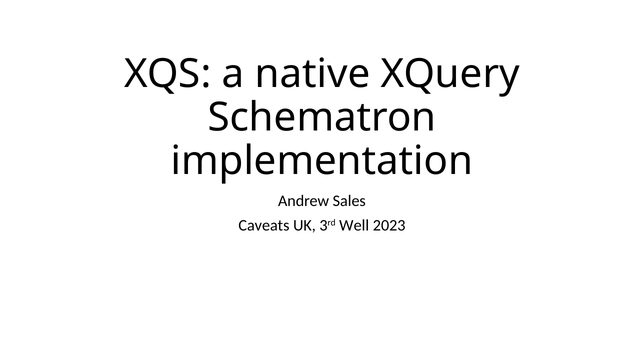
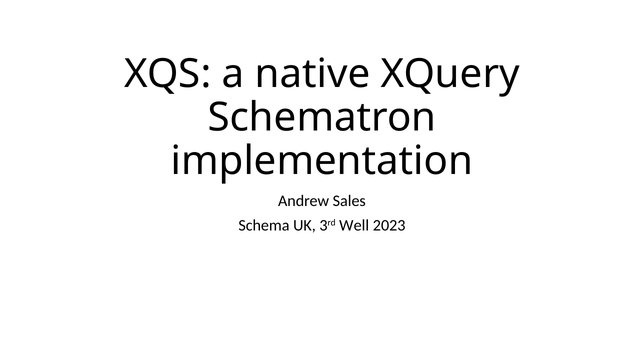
Caveats: Caveats -> Schema (264, 225)
